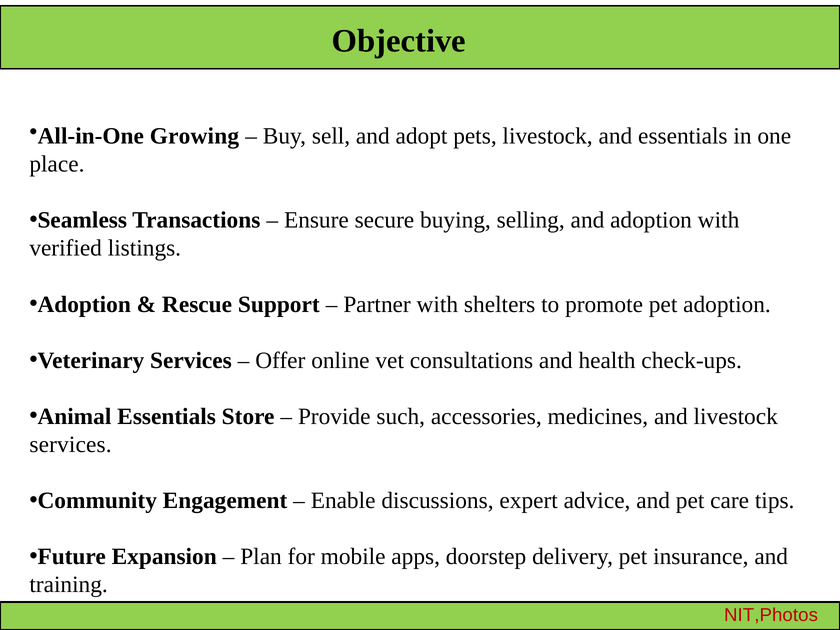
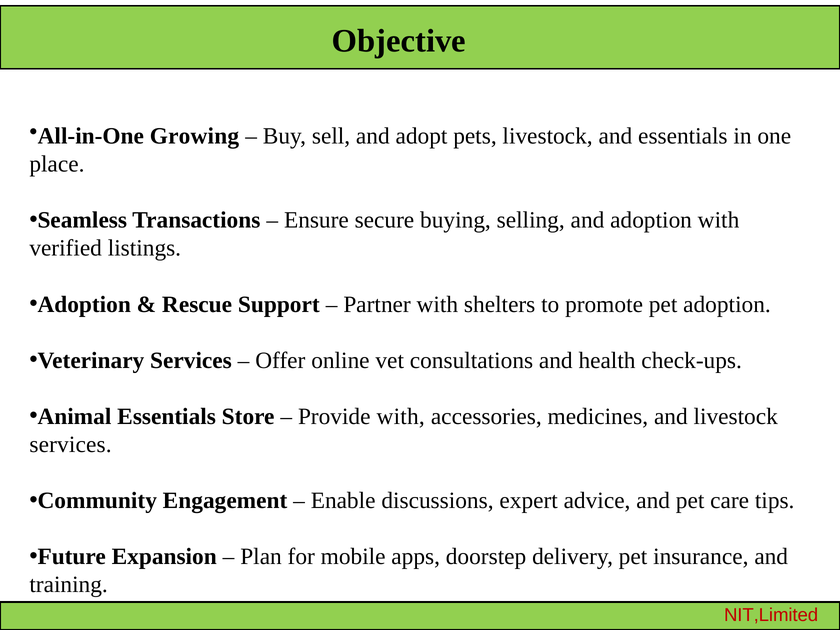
Provide such: such -> with (401, 416)
NIT,Photos: NIT,Photos -> NIT,Limited (771, 615)
